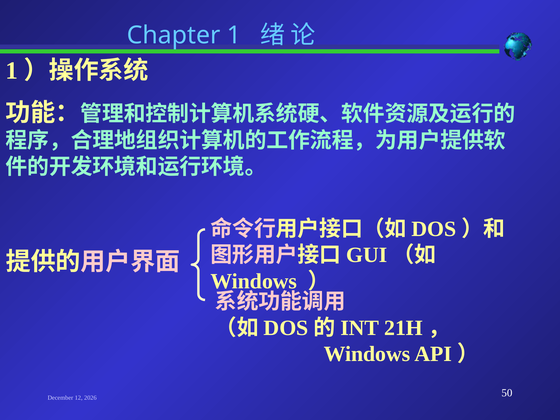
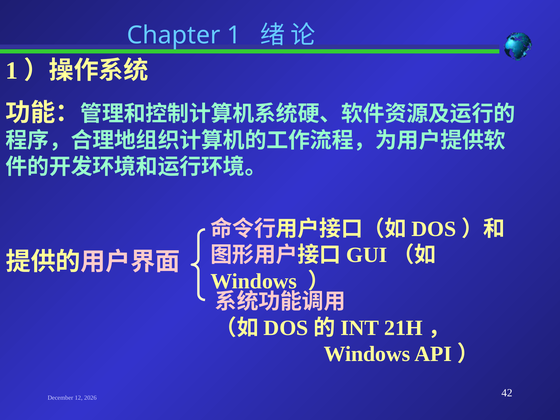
50: 50 -> 42 (507, 393)
